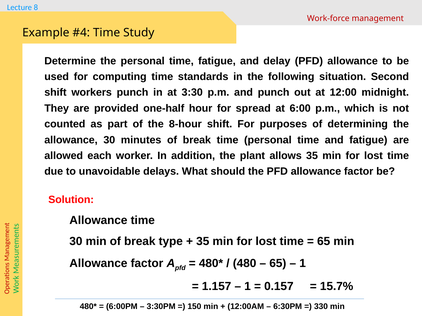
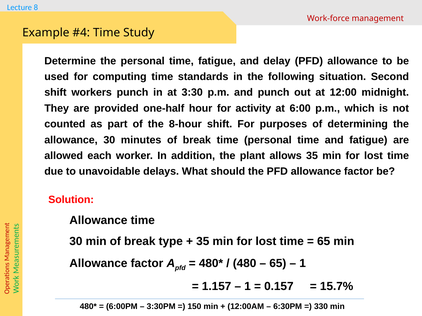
spread: spread -> activity (253, 108)
